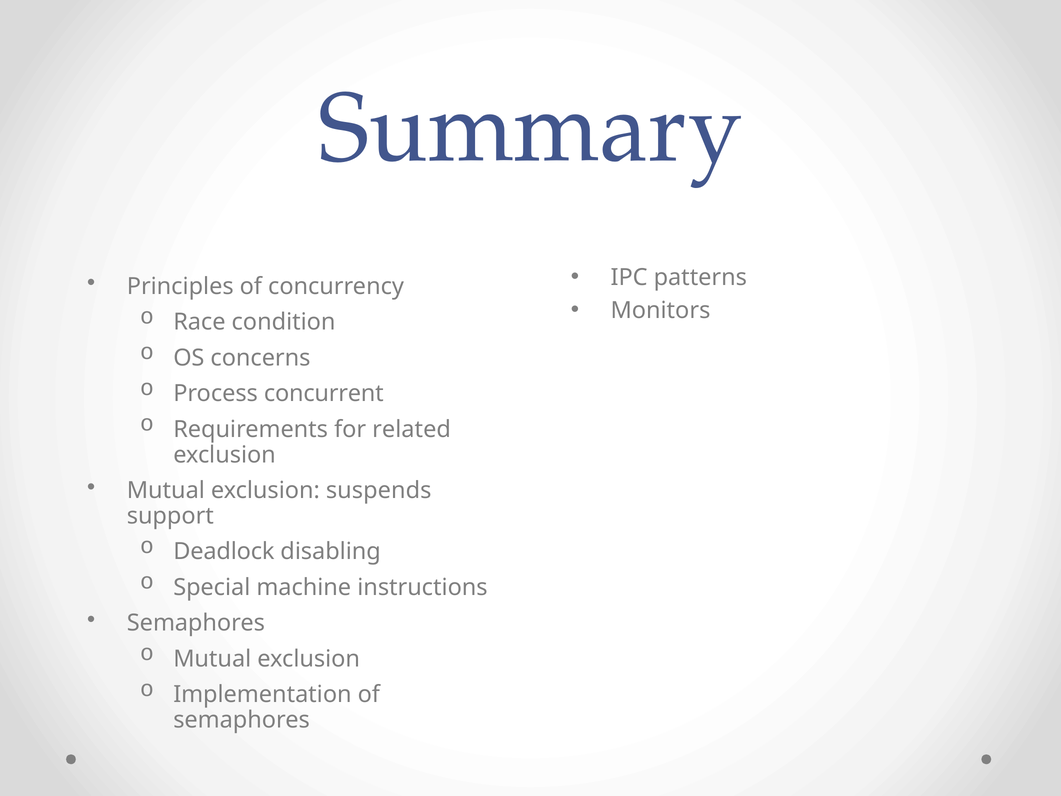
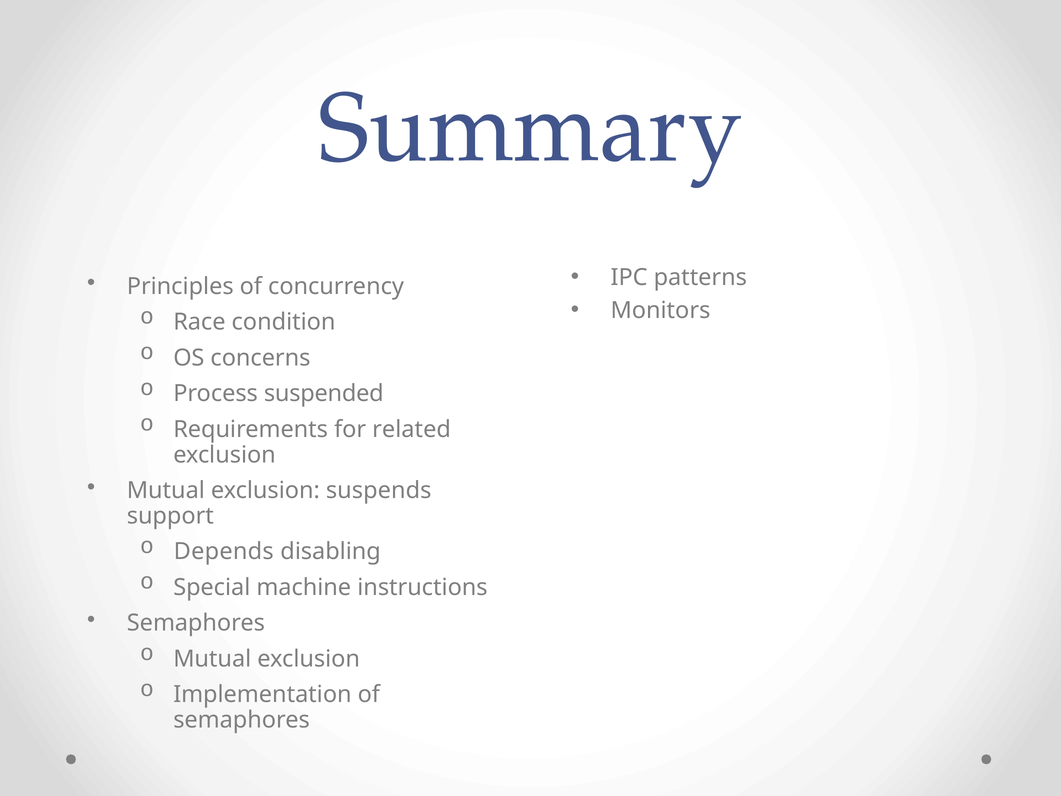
concurrent: concurrent -> suspended (324, 393)
Deadlock: Deadlock -> Depends (224, 552)
